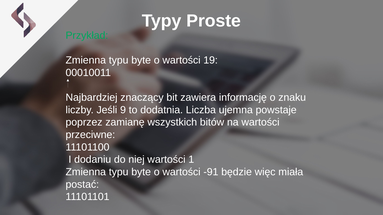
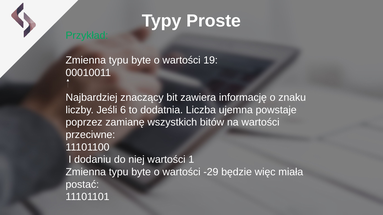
9: 9 -> 6 (123, 110)
-91: -91 -> -29 (211, 172)
